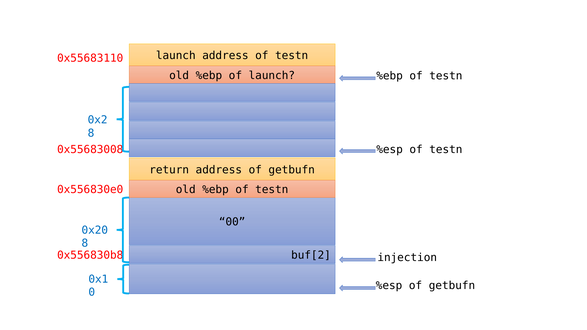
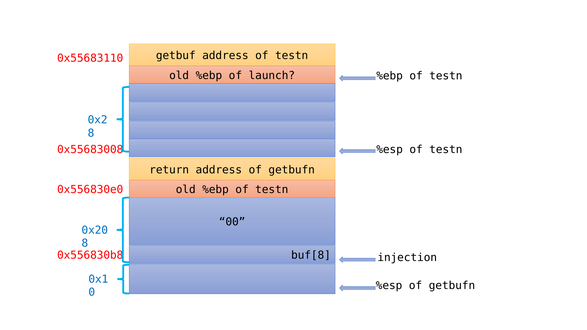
launch: launch -> getbuf (176, 56)
buf[2: buf[2 -> buf[8 (311, 255)
